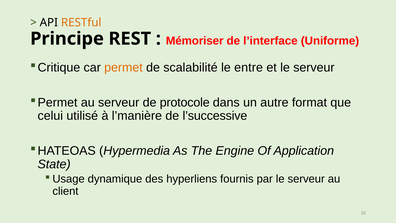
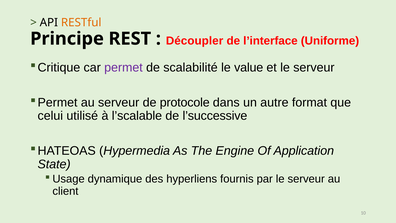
Mémoriser: Mémoriser -> Découpler (195, 41)
permet colour: orange -> purple (123, 67)
entre: entre -> value (249, 67)
l’manière: l’manière -> l’scalable (137, 116)
